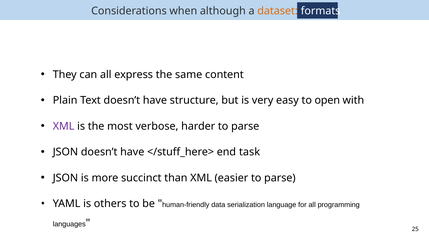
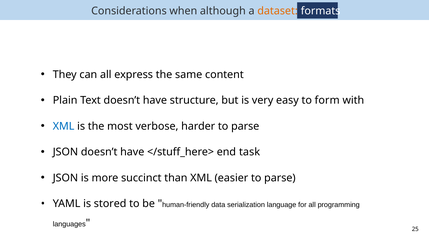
open: open -> form (327, 101)
XML colour: purple -> blue (64, 126)
others: others -> stored (110, 204)
